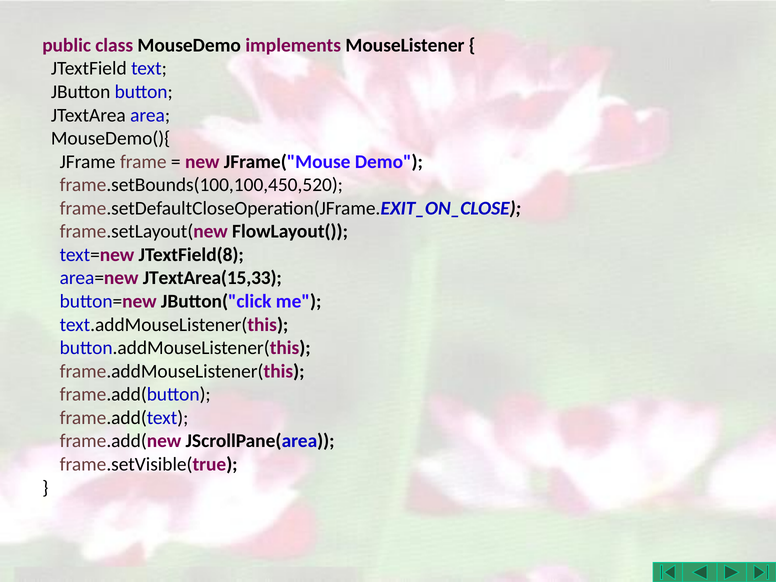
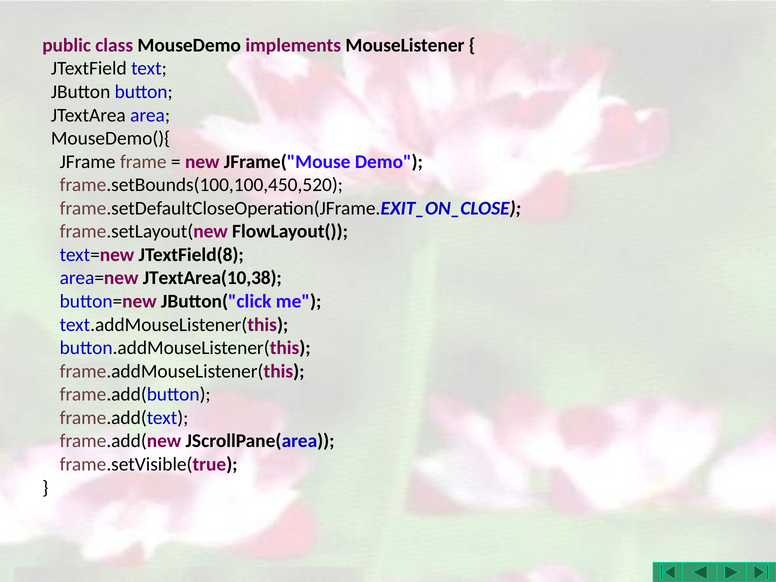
JTextArea(15,33: JTextArea(15,33 -> JTextArea(10,38 (212, 278)
